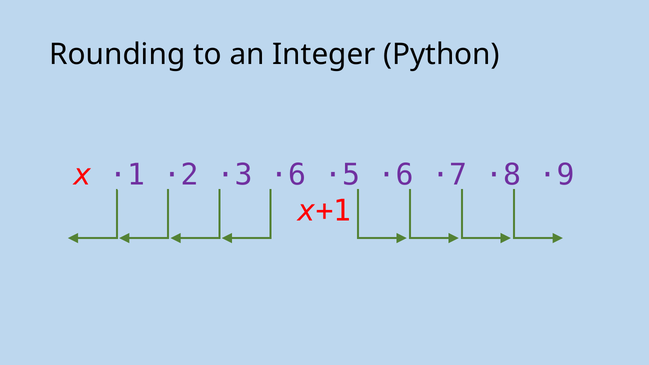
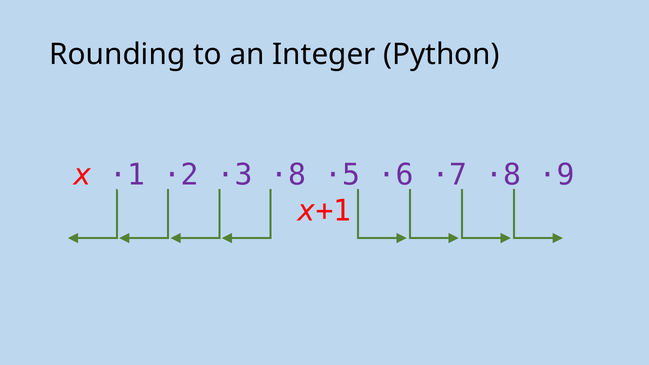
·3 ·6: ·6 -> ·8 (288, 175)
